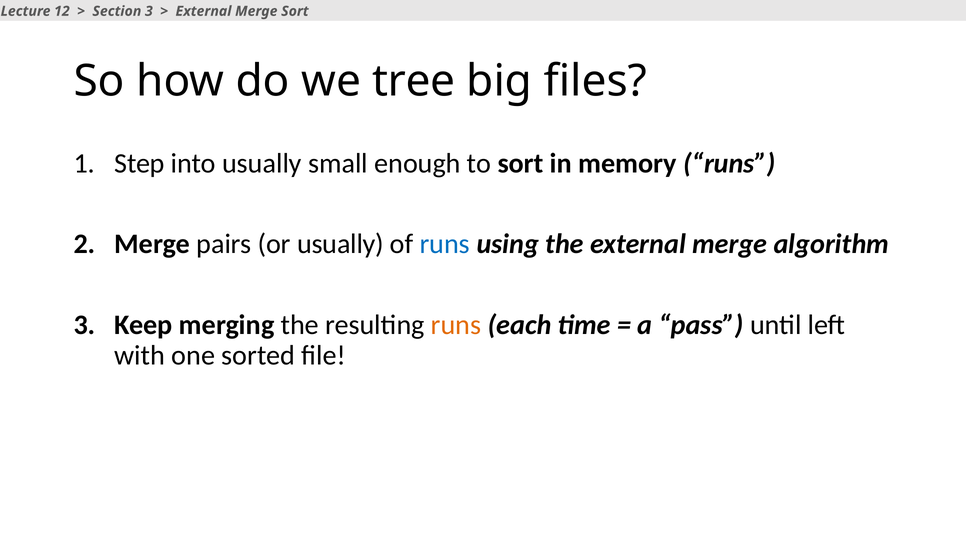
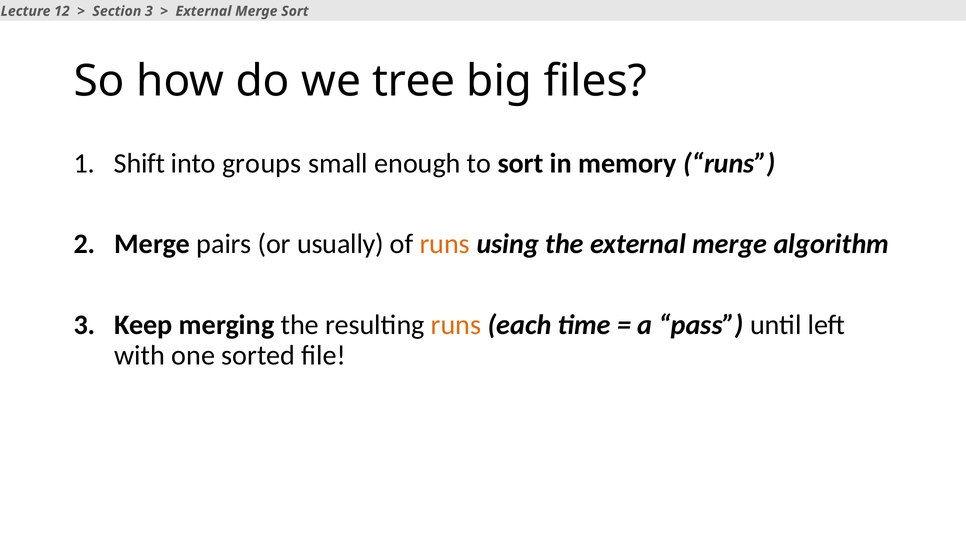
Step: Step -> Shift (140, 163)
into usually: usually -> groups (262, 163)
runs colour: blue -> orange (445, 244)
